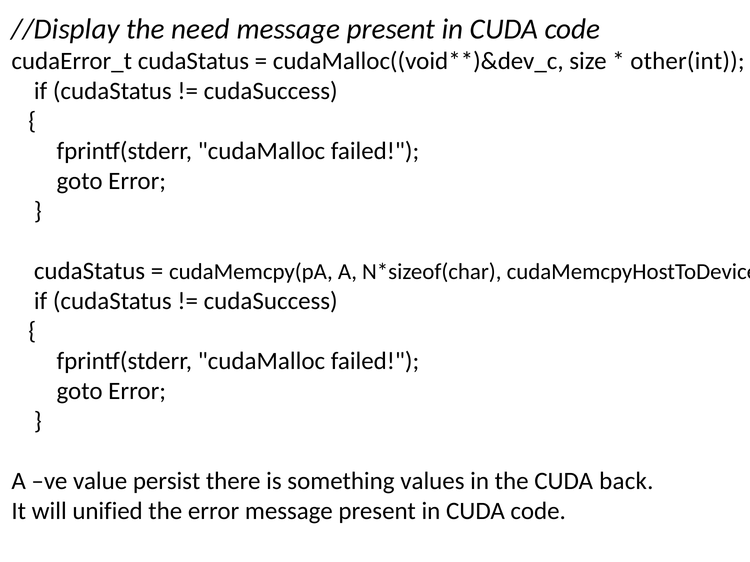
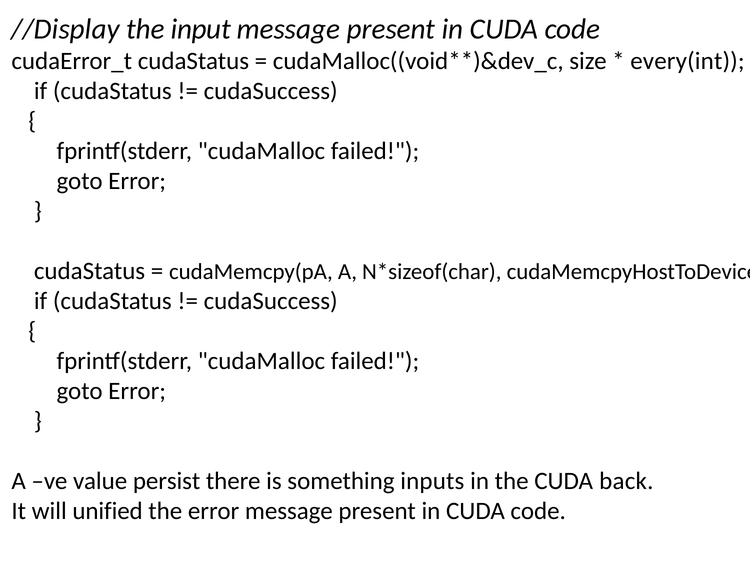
need: need -> input (201, 29)
other(int: other(int -> every(int (687, 61)
values: values -> inputs (432, 481)
